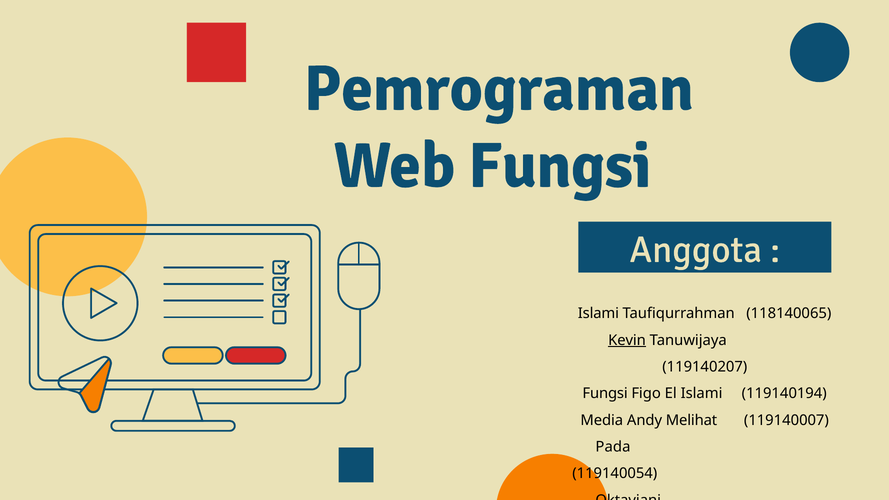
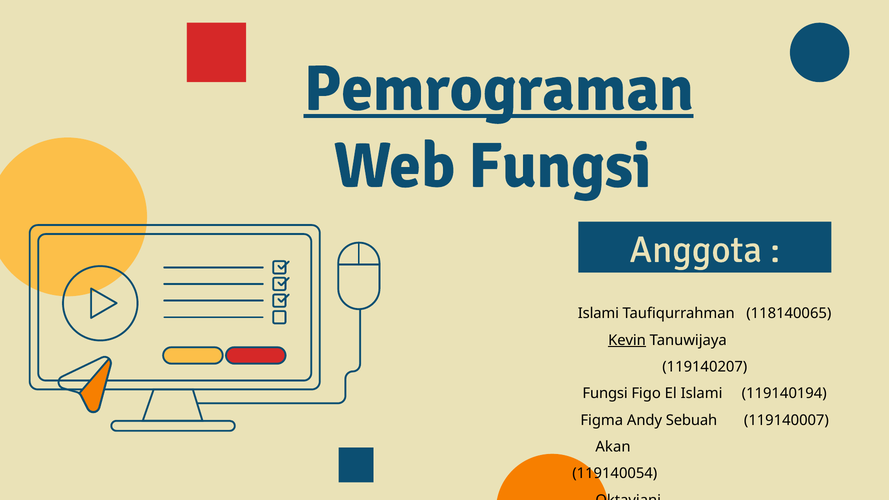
Pemrograman underline: none -> present (499, 89)
Media: Media -> Figma (602, 420)
Melihat: Melihat -> Sebuah (692, 420)
Pada: Pada -> Akan (613, 447)
